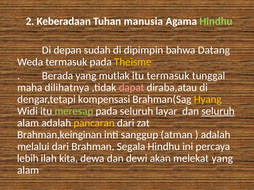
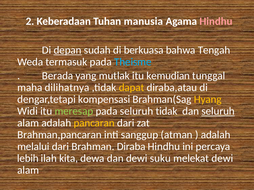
Hindhu colour: light green -> pink (216, 21)
depan underline: none -> present (68, 50)
dipimpin: dipimpin -> berkuasa (144, 50)
Datang: Datang -> Tengah (214, 50)
Theisme colour: yellow -> light blue (133, 62)
itu termasuk: termasuk -> kemudian (168, 76)
dapat colour: pink -> yellow (132, 88)
layar: layar -> tidak (167, 111)
Brahman,keinginan: Brahman,keinginan -> Brahman,pancaran (60, 135)
Segala: Segala -> Diraba (131, 147)
akan: akan -> suku (160, 159)
melekat yang: yang -> dewi (222, 159)
